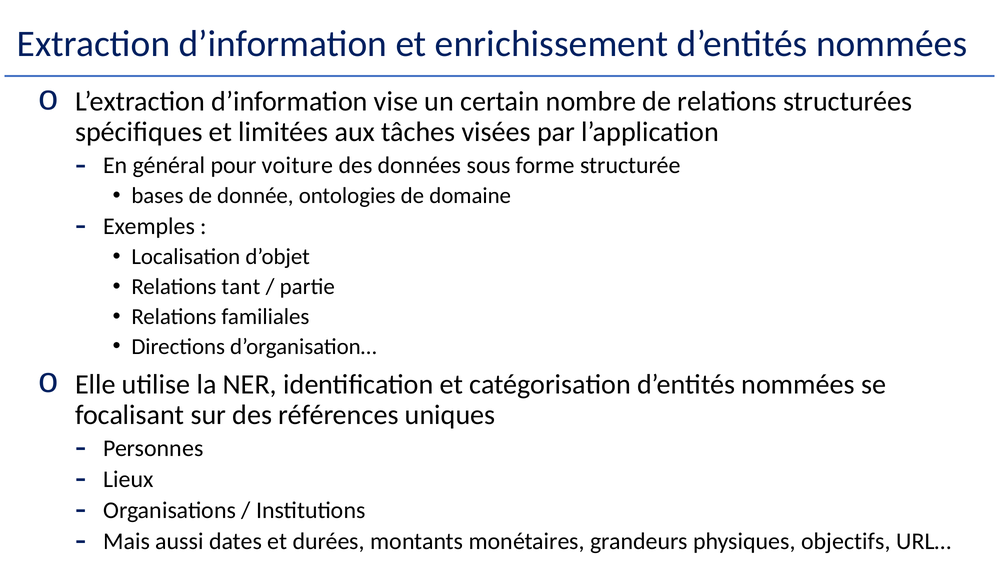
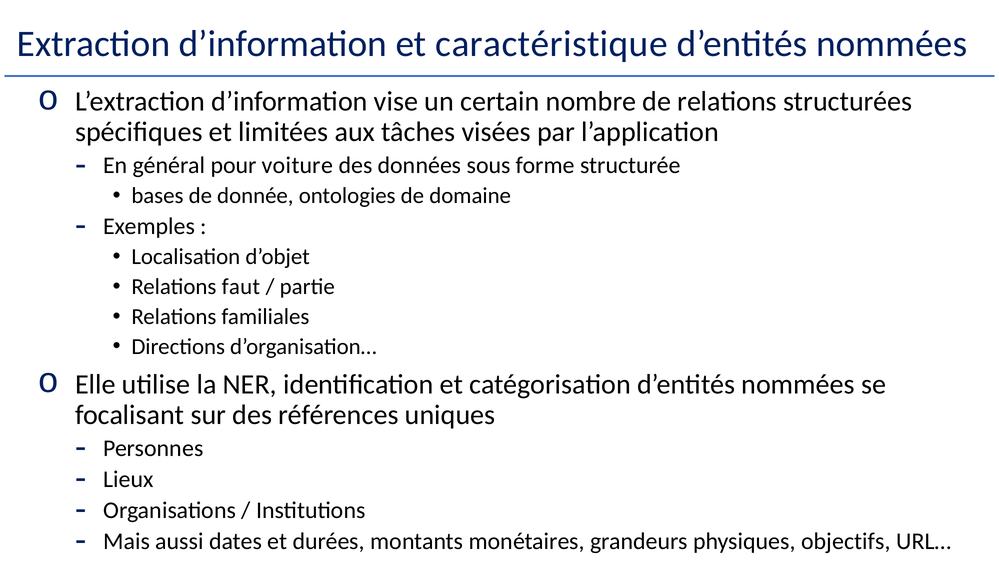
enrichissement: enrichissement -> caractéristique (552, 44)
tant: tant -> faut (241, 287)
